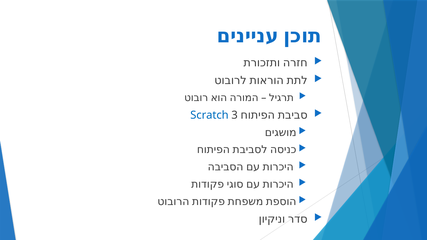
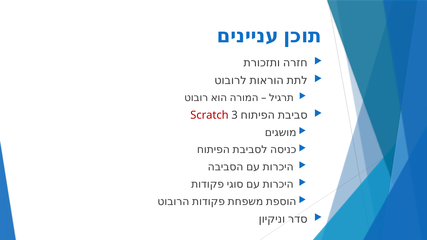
Scratch colour: blue -> red (209, 115)
